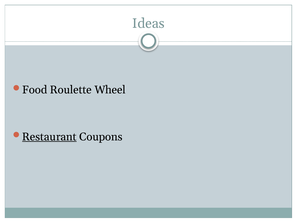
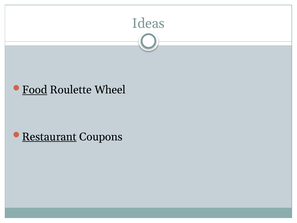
Food underline: none -> present (35, 90)
